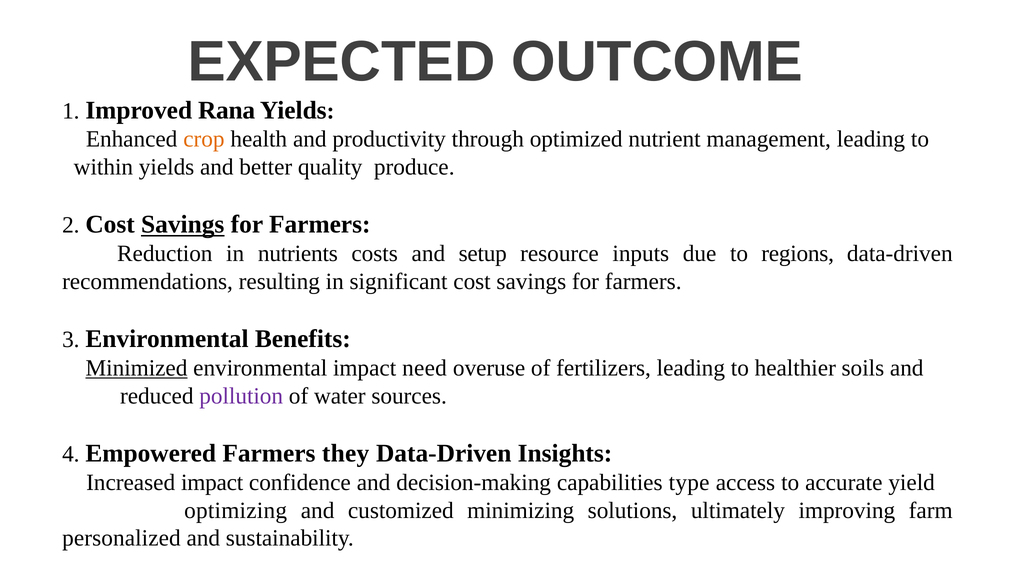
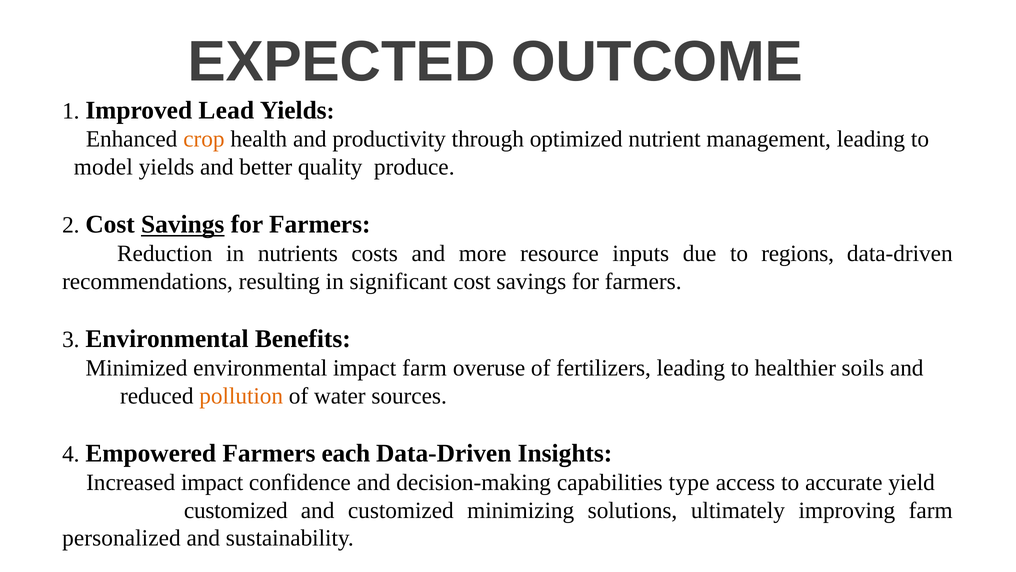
Rana: Rana -> Lead (226, 110)
within: within -> model (103, 167)
setup: setup -> more (483, 253)
Minimized underline: present -> none (136, 368)
impact need: need -> farm (425, 368)
pollution colour: purple -> orange (241, 396)
they: they -> each (346, 453)
optimizing: optimizing -> customized (236, 510)
